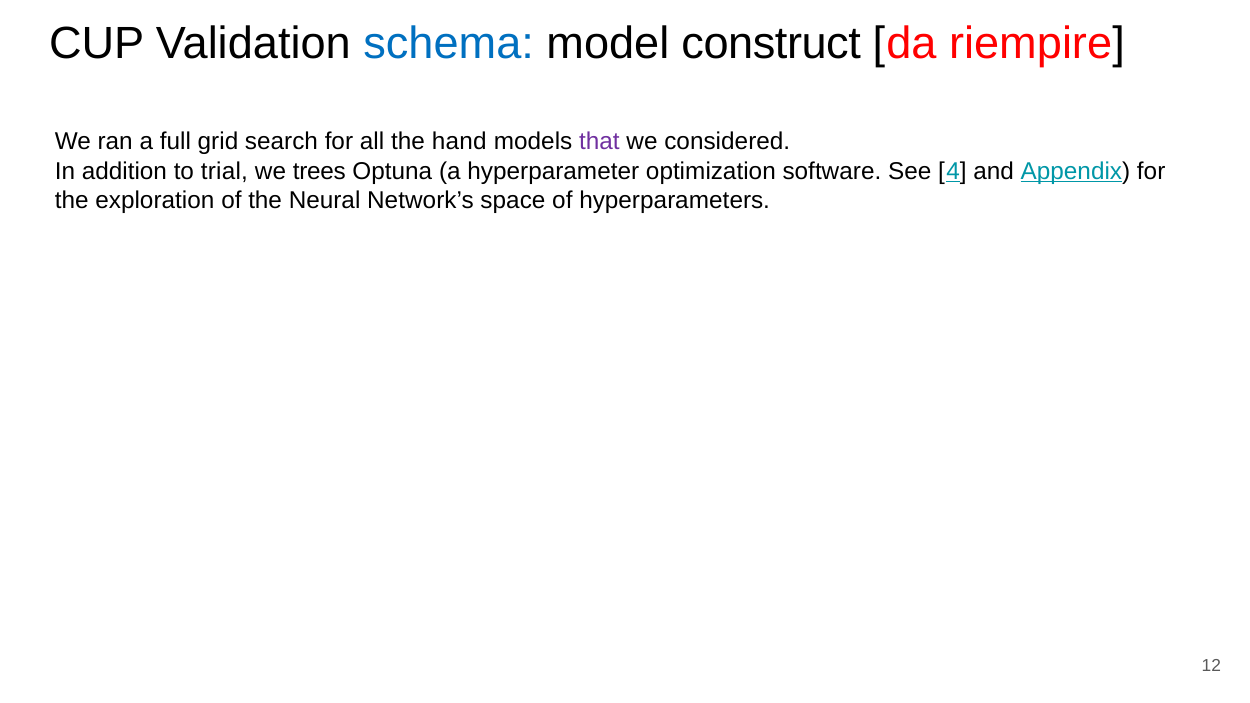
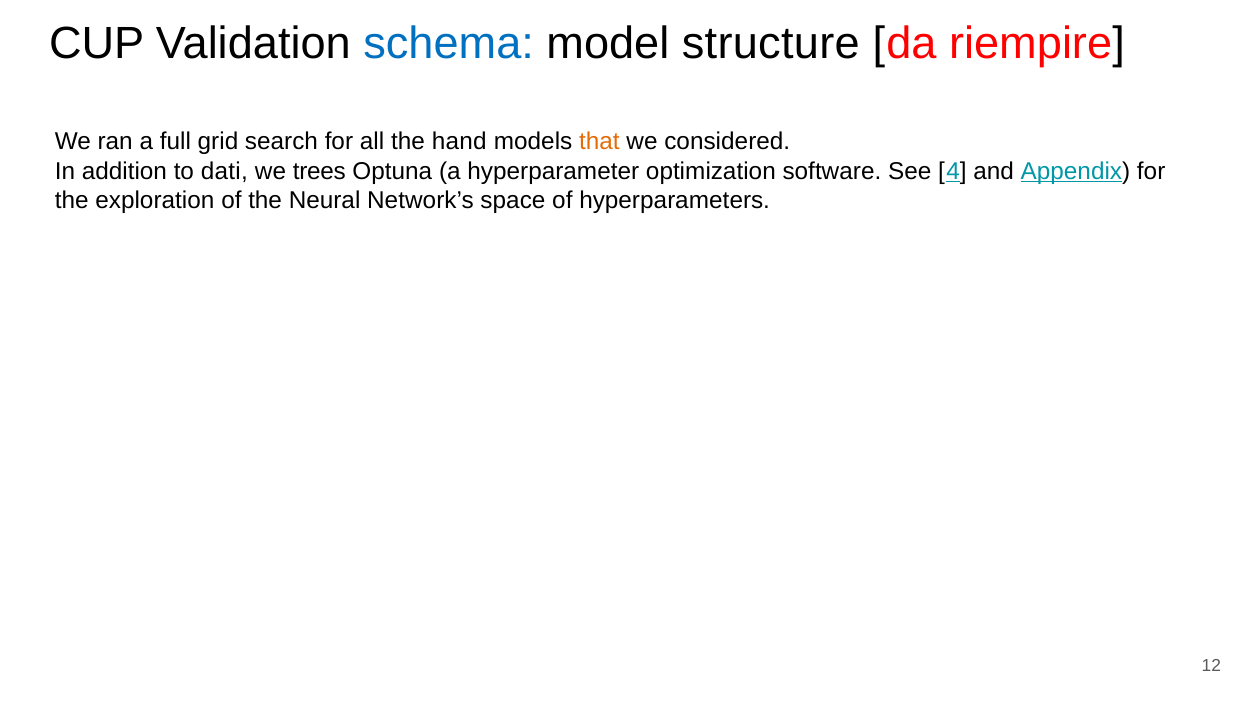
construct: construct -> structure (771, 43)
that colour: purple -> orange (599, 142)
trial: trial -> dati (224, 171)
